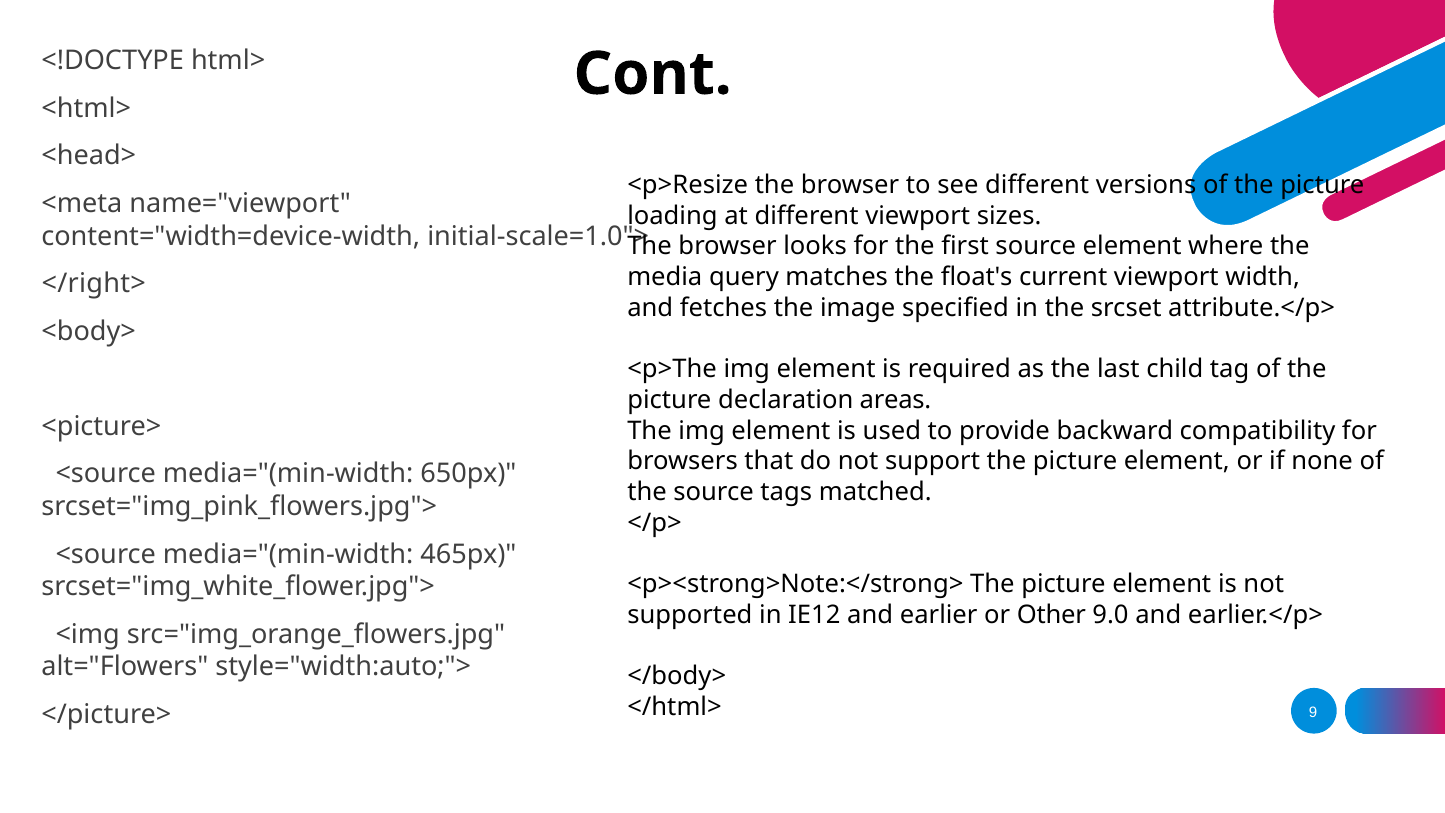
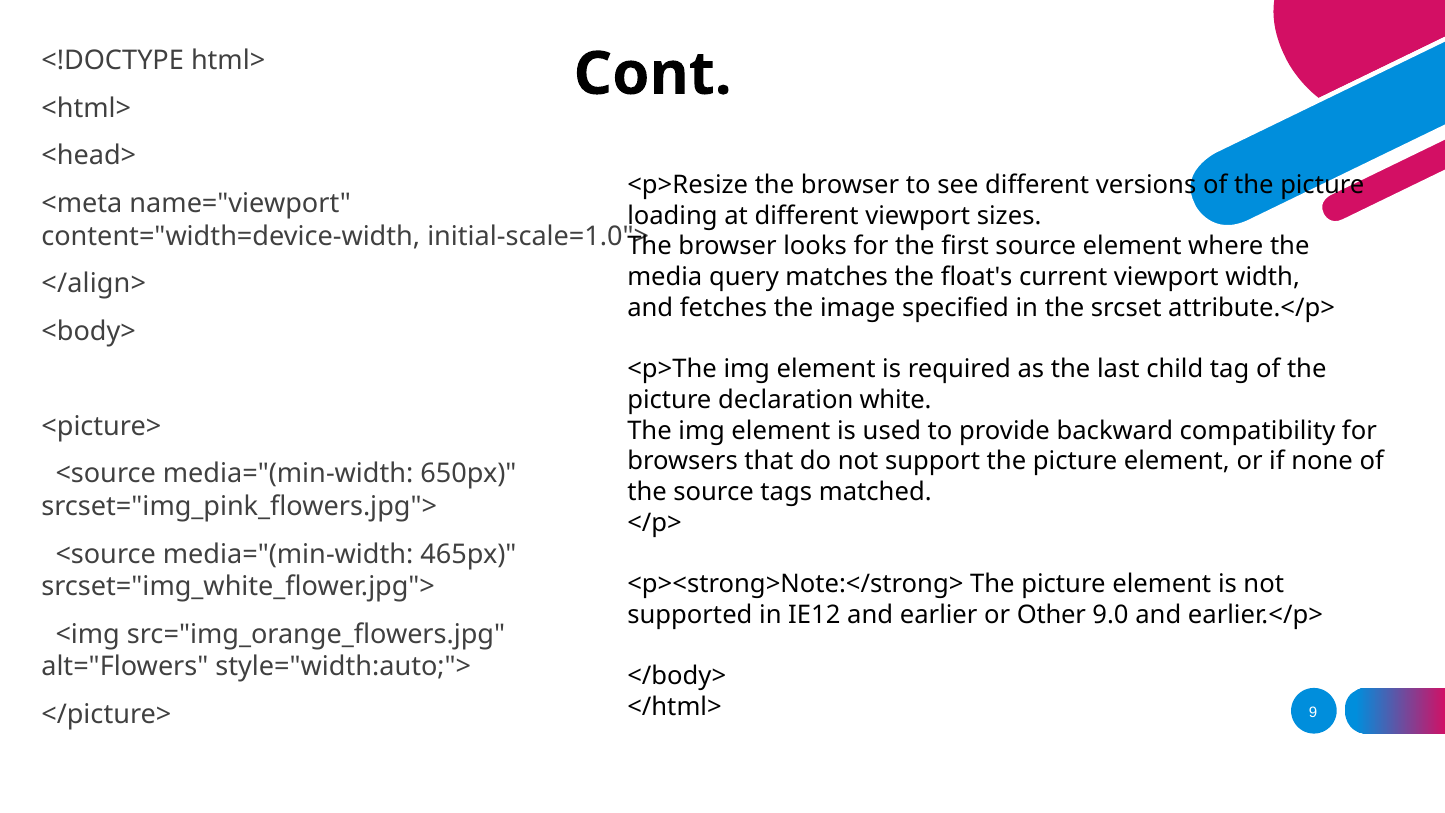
</right>: </right> -> </align> (94, 284)
areas: areas -> white (896, 400)
